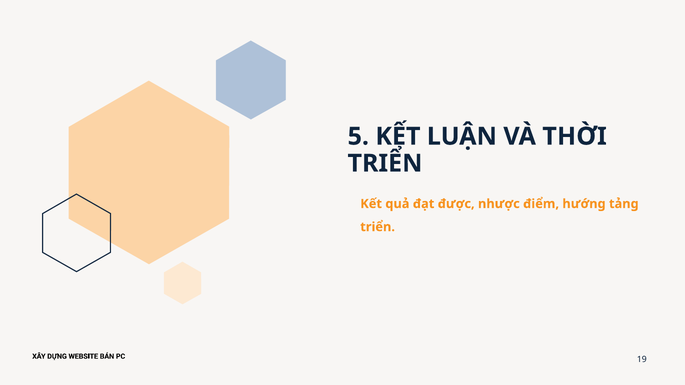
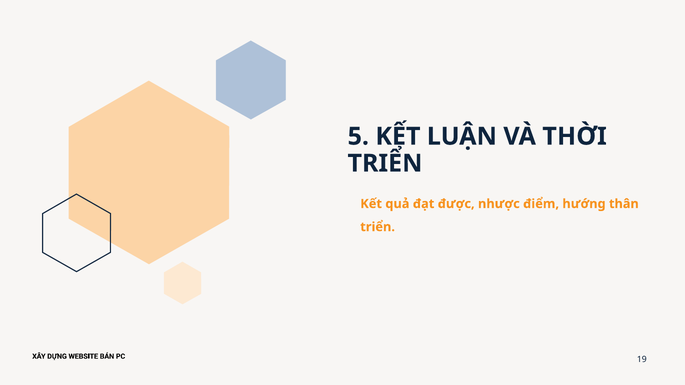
tảng: tảng -> thân (624, 204)
